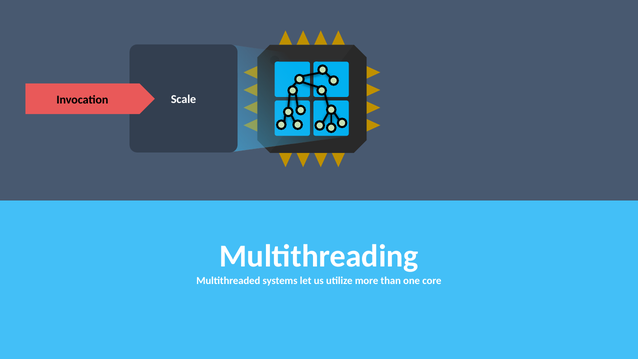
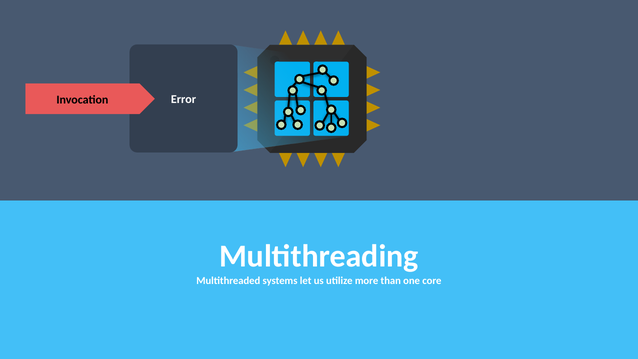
Scale: Scale -> Error (183, 99)
